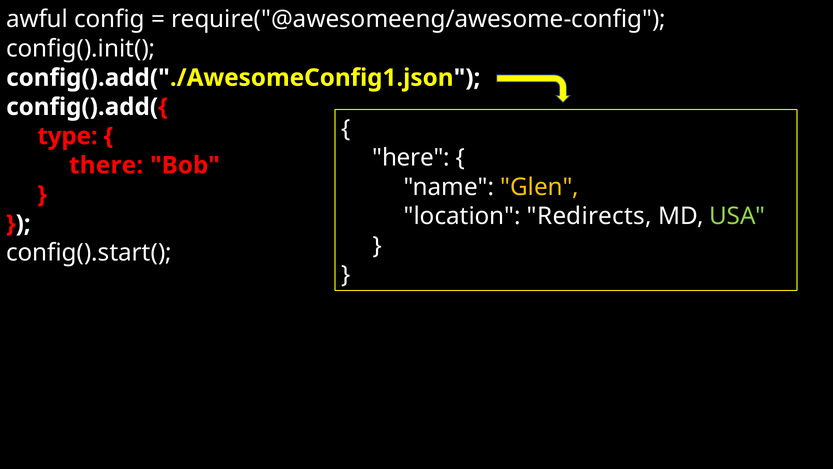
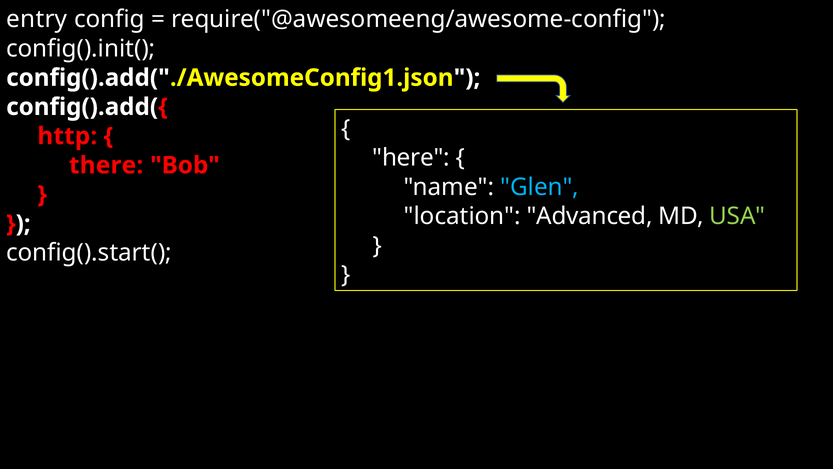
awful: awful -> entry (37, 19)
type: type -> http (67, 136)
Glen colour: yellow -> light blue (540, 187)
Redirects: Redirects -> Advanced (590, 216)
